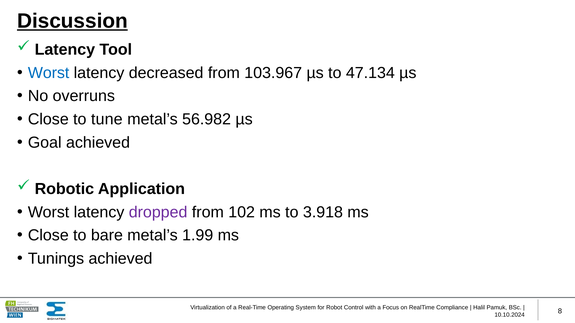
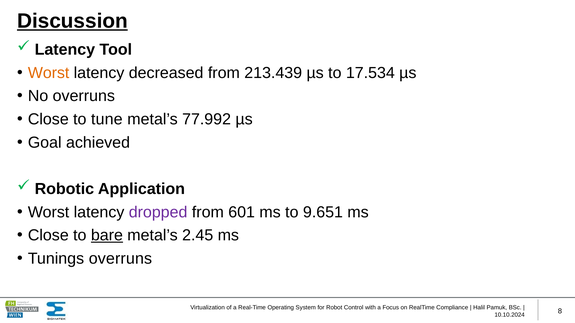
Worst colour: blue -> orange (49, 73)
103.967: 103.967 -> 213.439 (273, 73)
47.134: 47.134 -> 17.534 (370, 73)
56.982: 56.982 -> 77.992 (207, 119)
102: 102 -> 601 (242, 212)
3.918: 3.918 -> 9.651 (323, 212)
bare underline: none -> present (107, 236)
1.99: 1.99 -> 2.45 (198, 236)
Tunings achieved: achieved -> overruns (120, 259)
